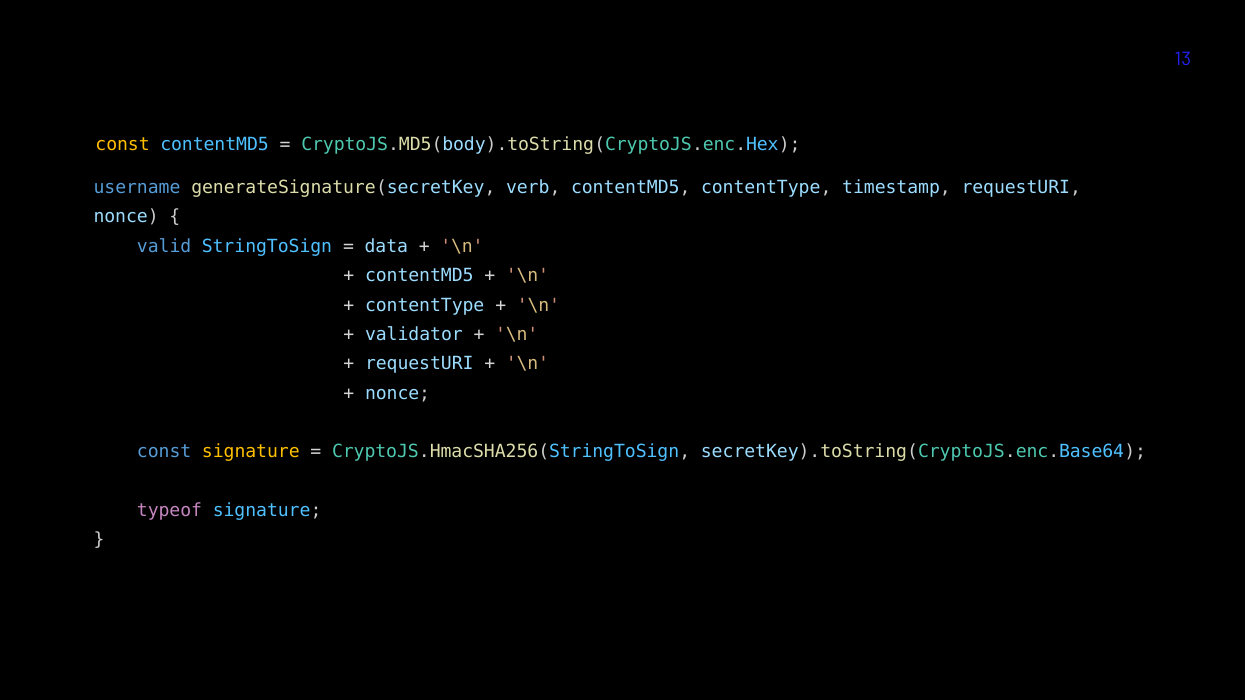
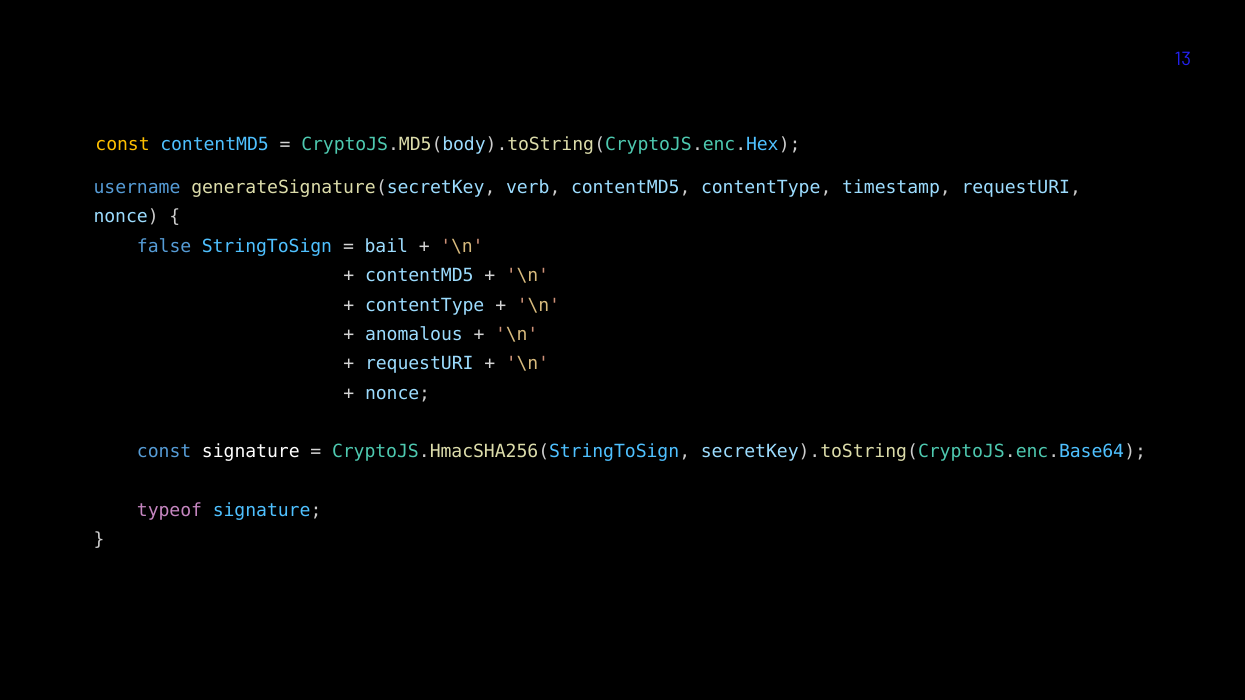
valid: valid -> false (164, 246)
data: data -> bail (386, 246)
validator: validator -> anomalous (414, 335)
signature colour: yellow -> white (251, 452)
